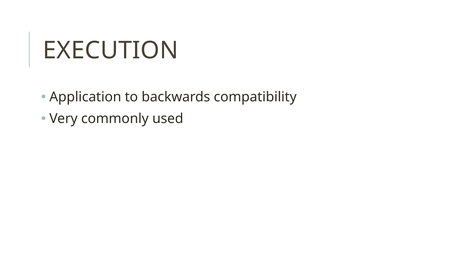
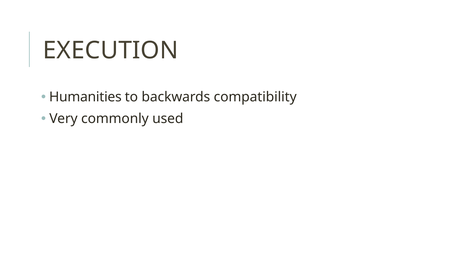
Application: Application -> Humanities (85, 97)
